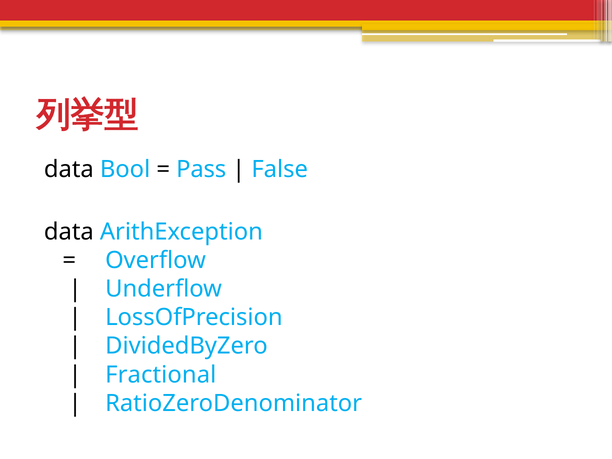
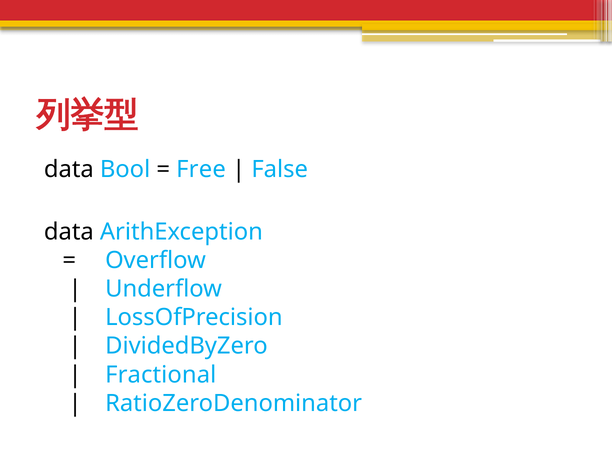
Pass: Pass -> Free (201, 170)
